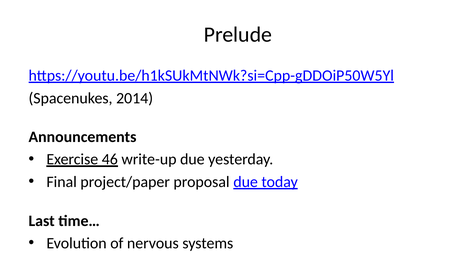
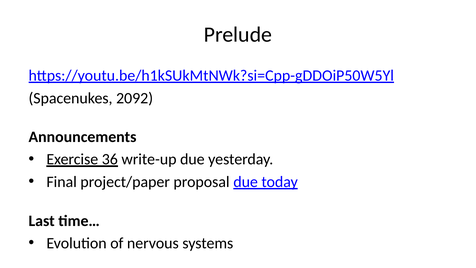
2014: 2014 -> 2092 (135, 98)
46: 46 -> 36 (110, 159)
